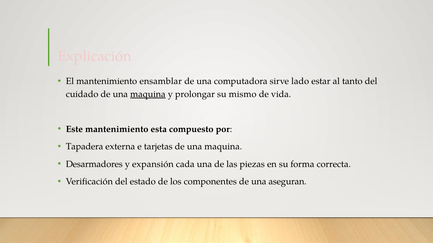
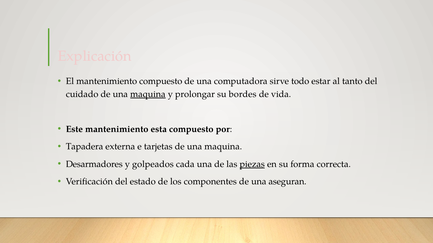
mantenimiento ensamblar: ensamblar -> compuesto (161, 81)
lado: lado -> todo (300, 81)
mismo: mismo -> bordes (243, 94)
expansión: expansión -> golpeados (153, 164)
piezas underline: none -> present (252, 164)
